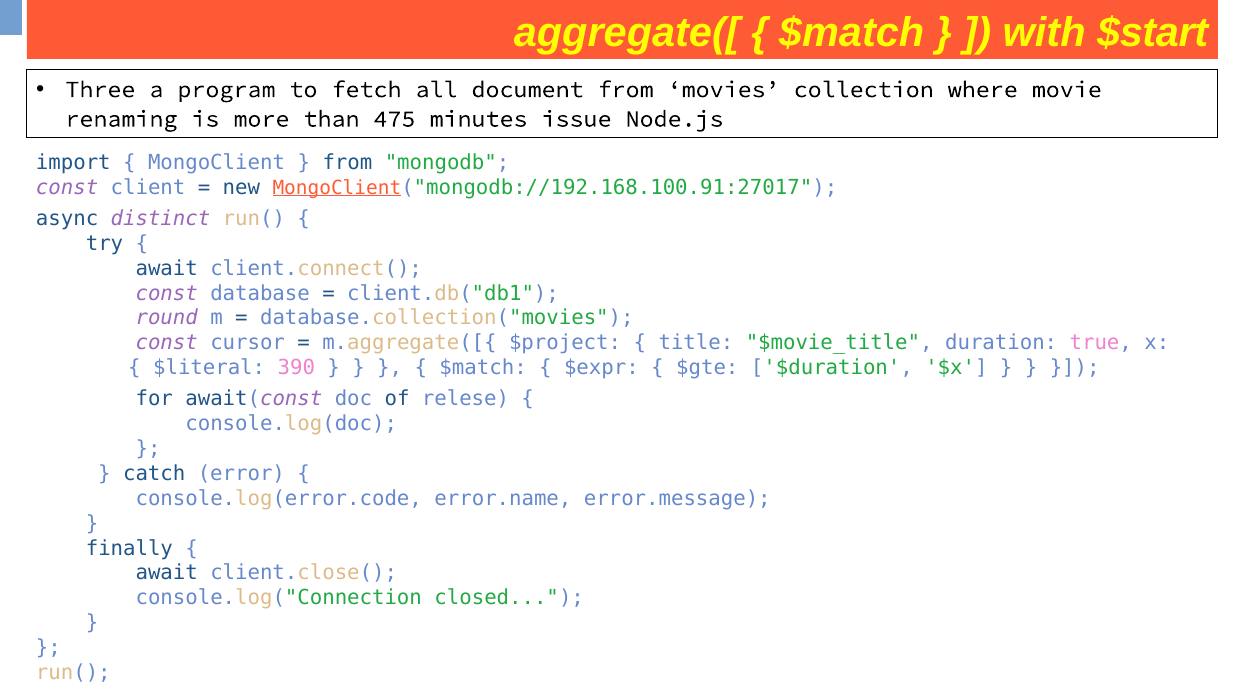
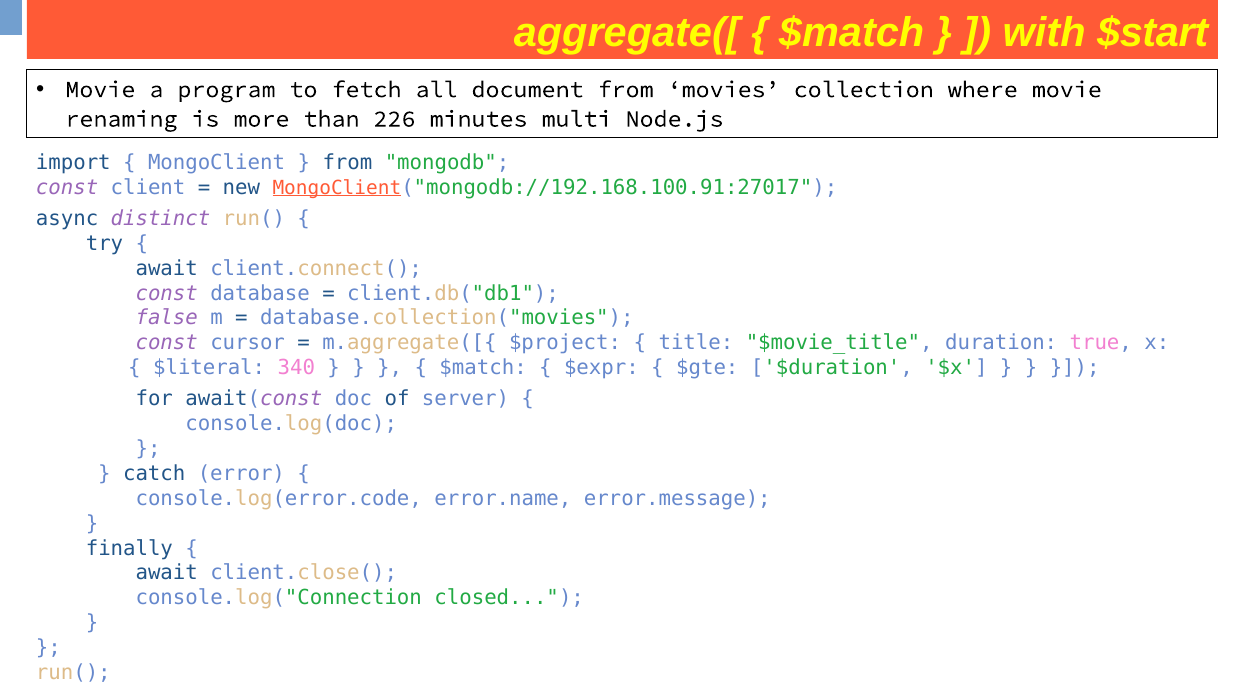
Three: Three -> Movie (100, 89)
475: 475 -> 226 (395, 119)
issue: issue -> multi (577, 119)
round: round -> false (167, 318)
390: 390 -> 340 (296, 368)
relese: relese -> server (466, 399)
